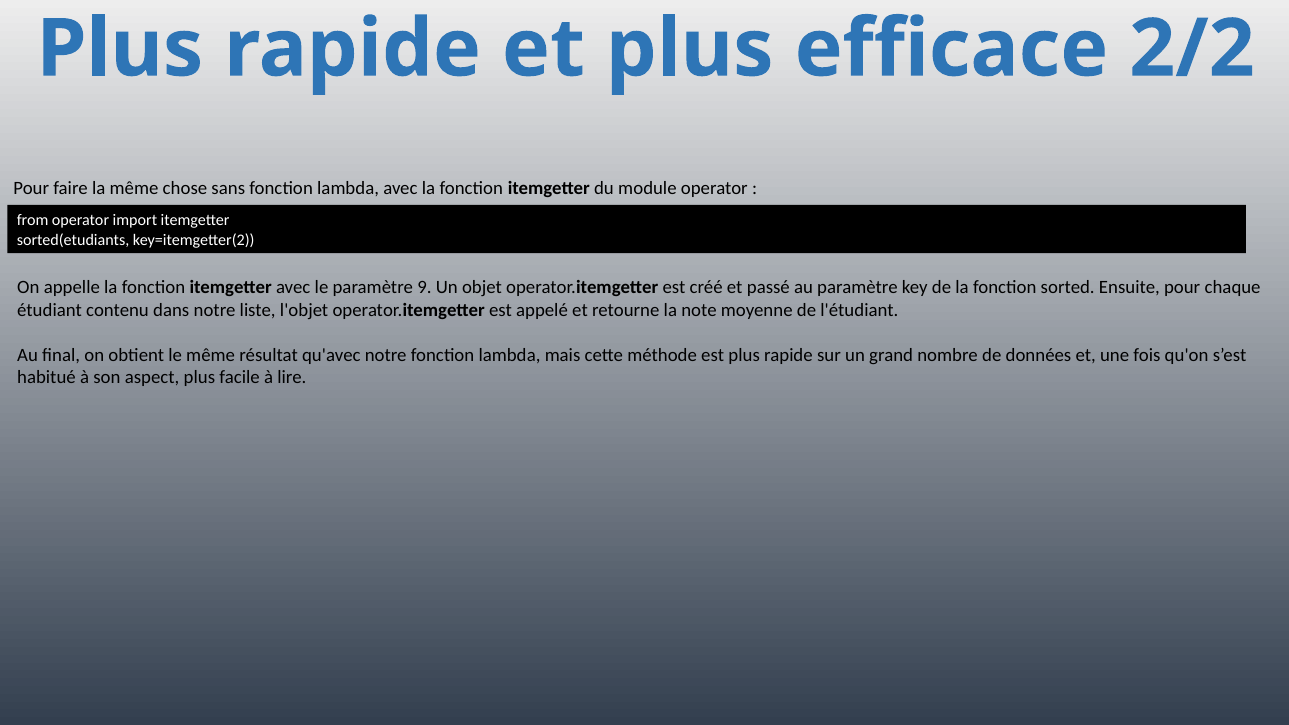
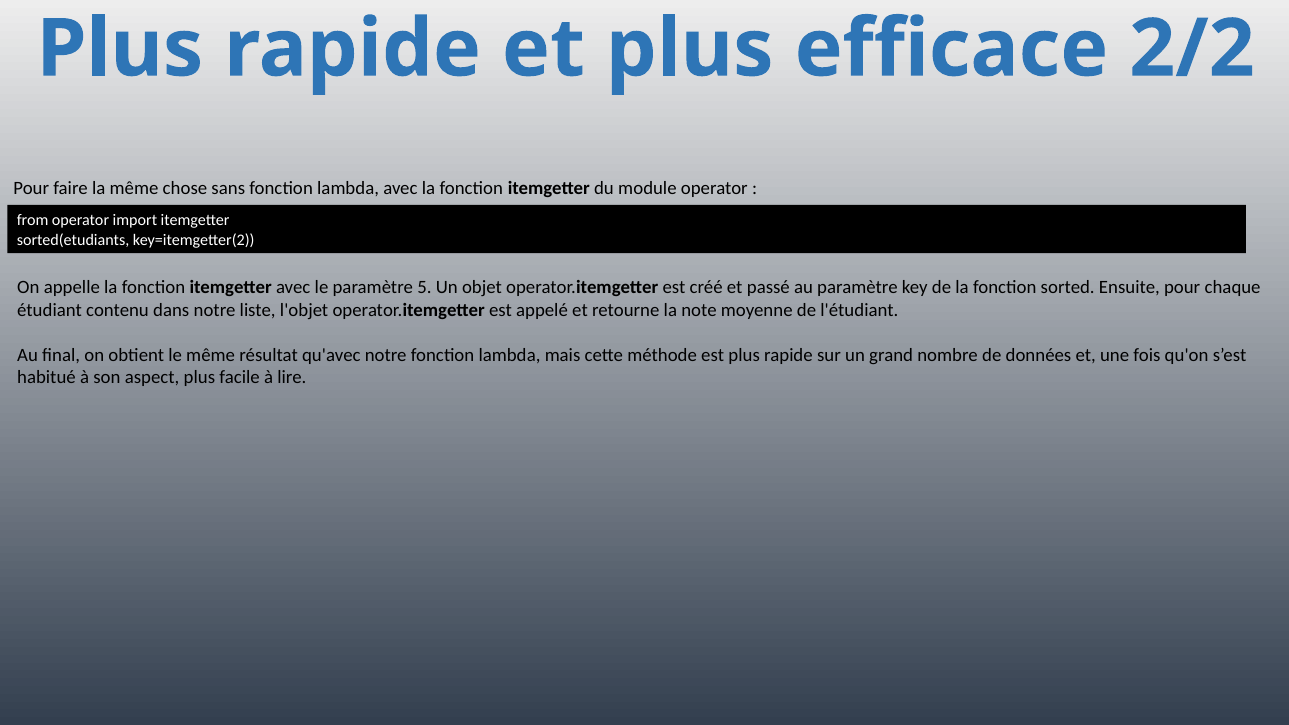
9: 9 -> 5 (424, 287)
